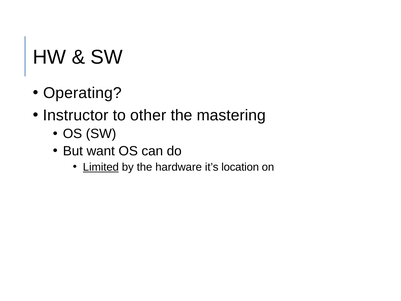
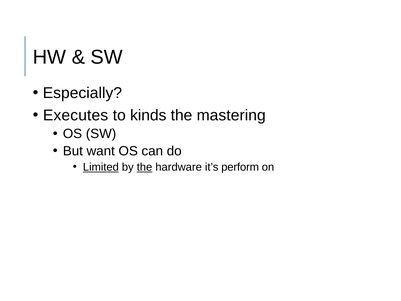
Operating: Operating -> Especially (82, 93)
Instructor: Instructor -> Executes (76, 115)
other: other -> kinds (148, 115)
the underline: none -> present (145, 167)
location: location -> perform (240, 167)
